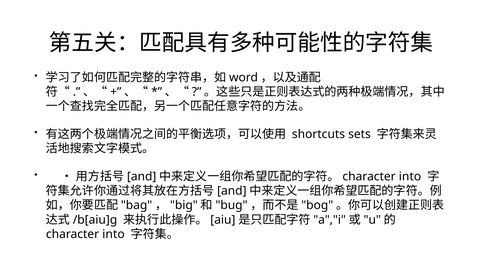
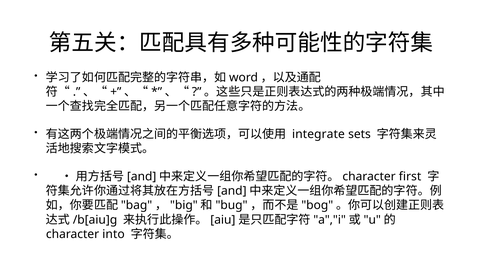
shortcuts: shortcuts -> integrate (318, 134)
into: into -> first (410, 177)
